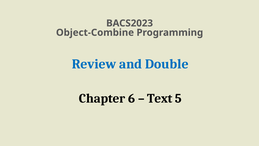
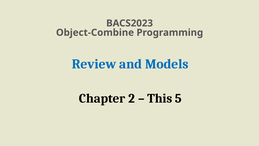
Double: Double -> Models (167, 64)
6: 6 -> 2 (132, 98)
Text: Text -> This (160, 98)
